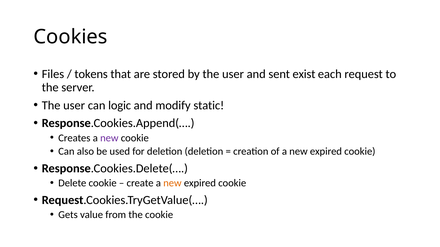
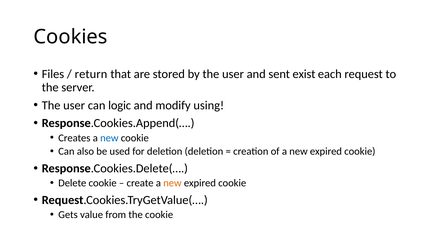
tokens: tokens -> return (91, 74)
static: static -> using (209, 106)
new colour: purple -> blue (109, 138)
